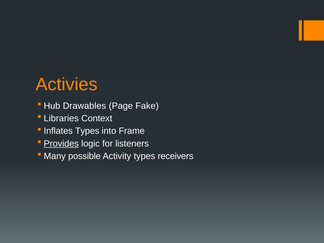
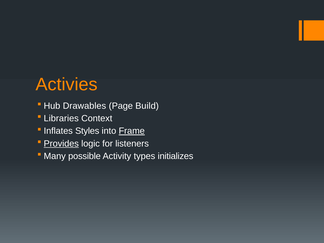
Fake: Fake -> Build (147, 106)
Inflates Types: Types -> Styles (87, 131)
Frame underline: none -> present (132, 131)
receivers: receivers -> initializes (176, 156)
